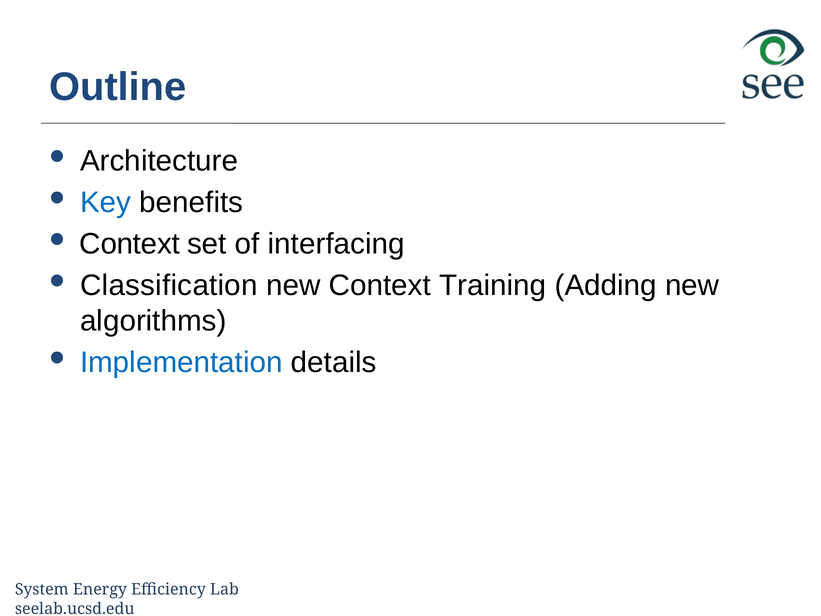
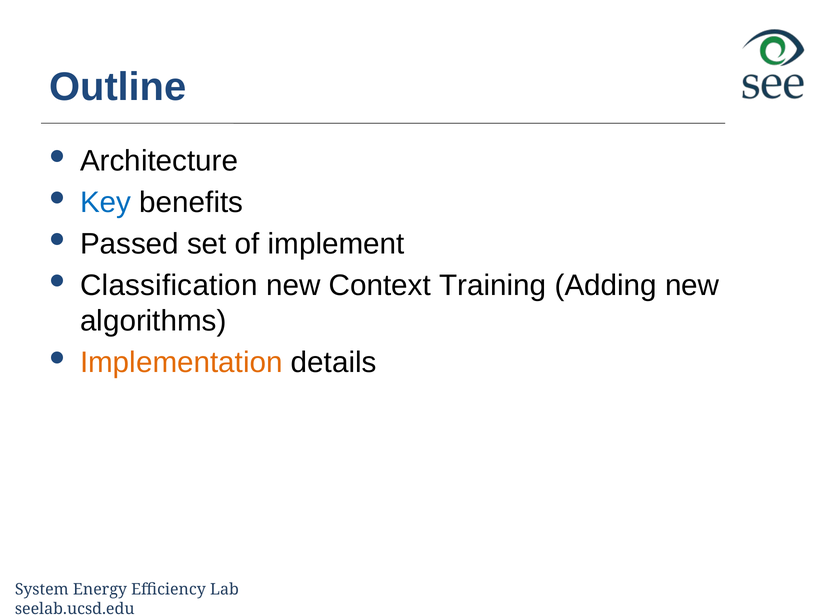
Context: Context -> Passed (129, 244)
interfacing: interfacing -> implement (336, 244)
Implementation colour: blue -> orange (181, 362)
